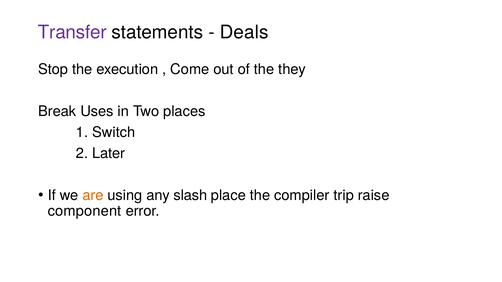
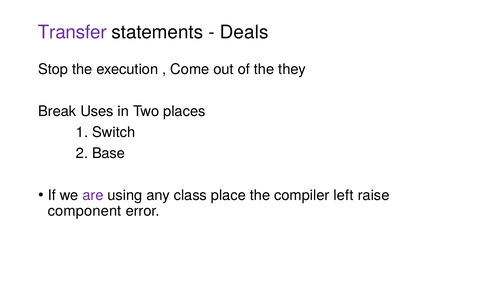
Later: Later -> Base (108, 154)
are colour: orange -> purple (93, 196)
slash: slash -> class (190, 196)
trip: trip -> left (344, 196)
